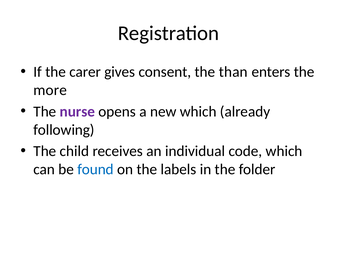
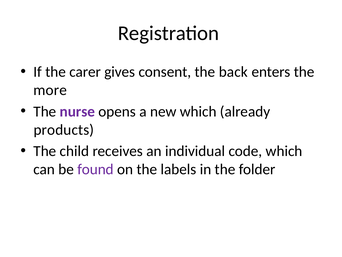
than: than -> back (233, 72)
following: following -> products (64, 130)
found colour: blue -> purple (95, 169)
